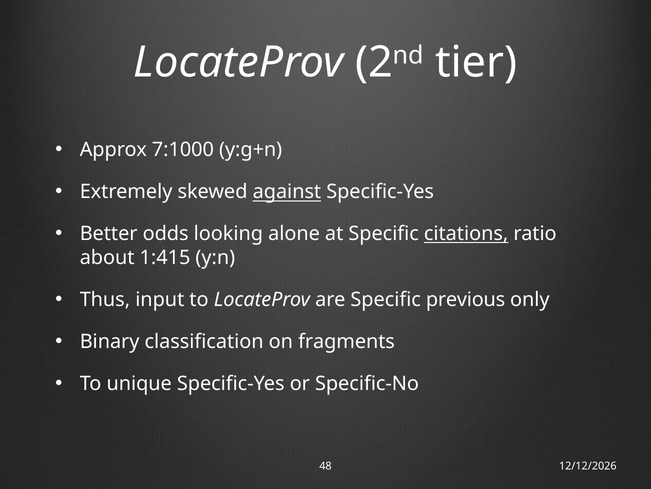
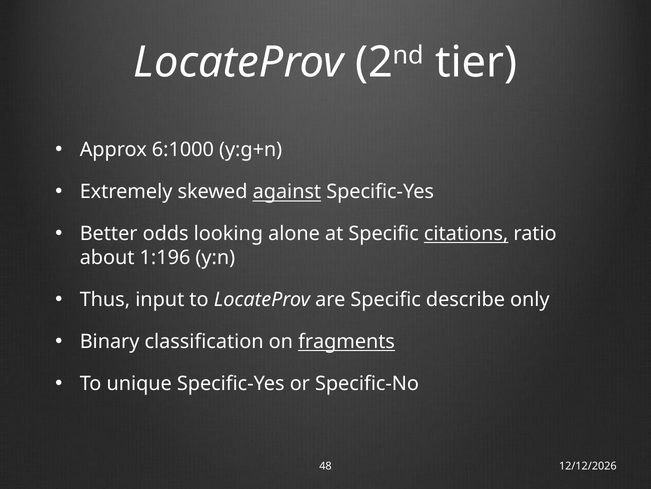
7:1000: 7:1000 -> 6:1000 (183, 150)
1:415: 1:415 -> 1:196 (165, 257)
previous: previous -> describe (465, 299)
fragments underline: none -> present (347, 341)
